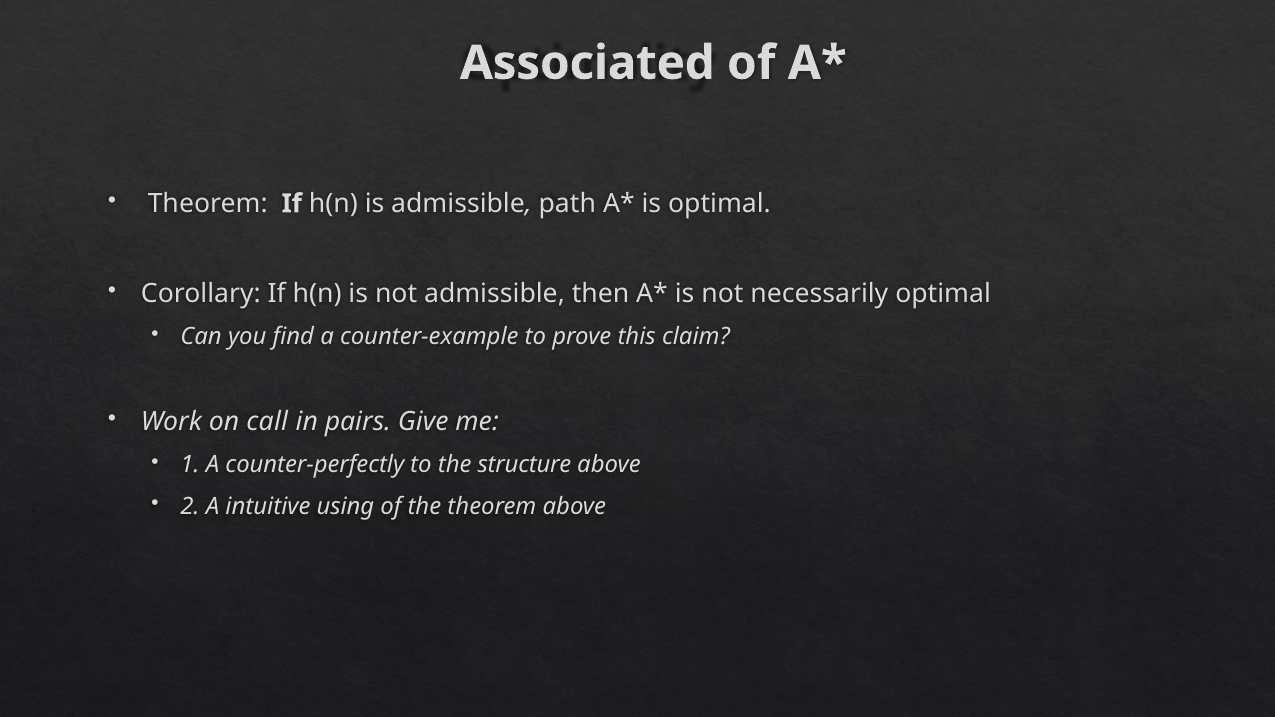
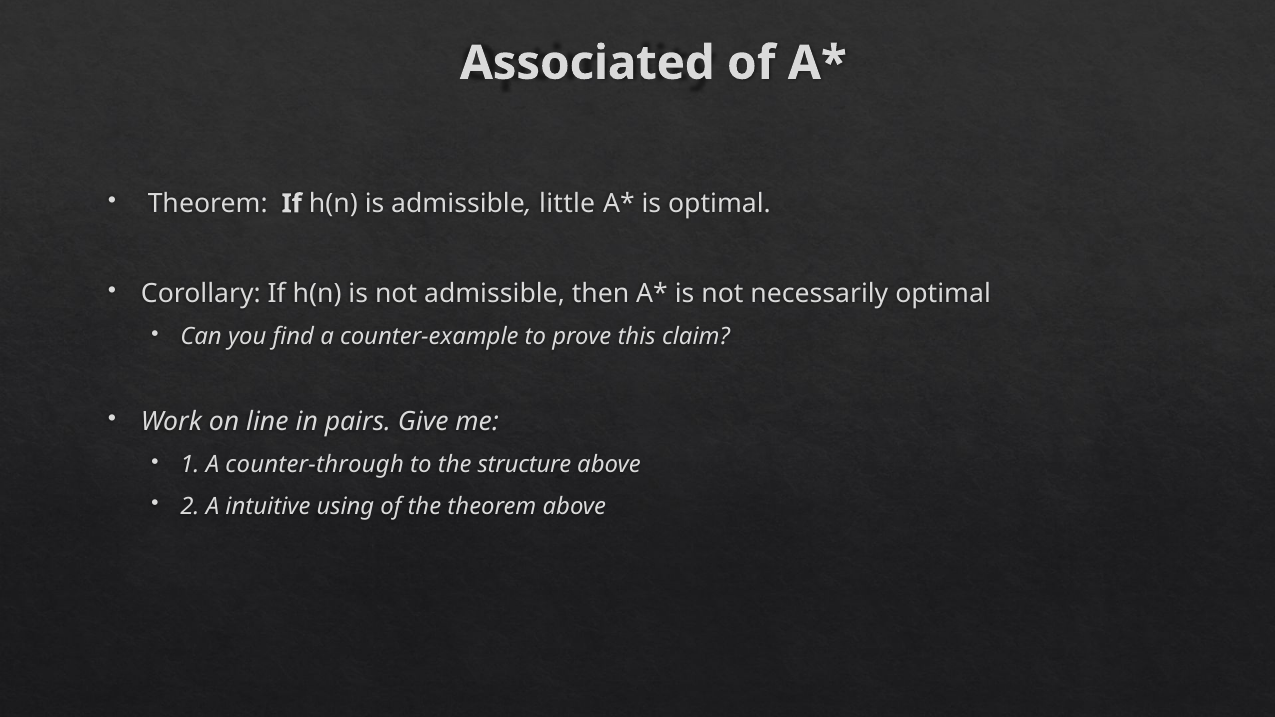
path: path -> little (567, 204)
call: call -> line (267, 422)
counter-perfectly: counter-perfectly -> counter-through (315, 465)
